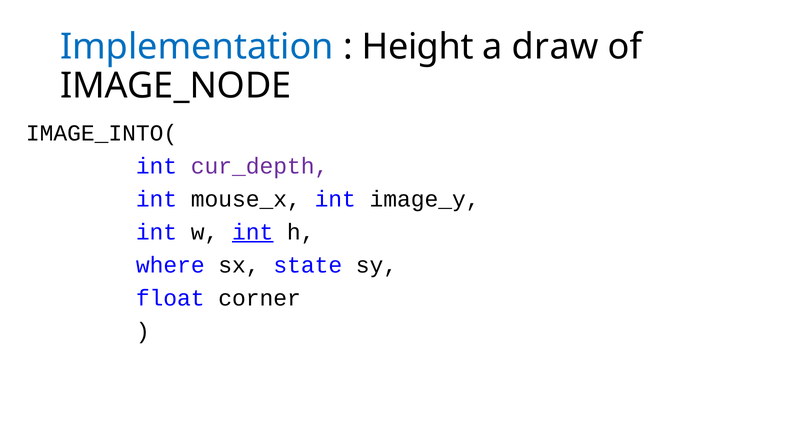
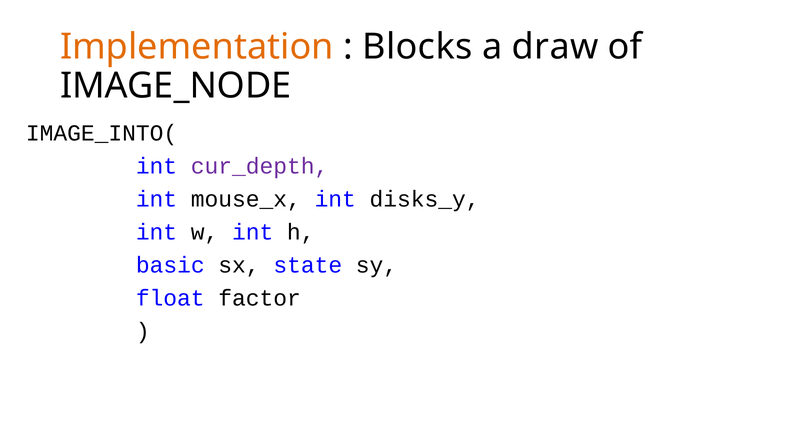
Implementation colour: blue -> orange (197, 47)
Height: Height -> Blocks (417, 47)
image_y: image_y -> disks_y (425, 199)
int underline: present -> none (253, 232)
where: where -> basic (170, 265)
corner: corner -> factor (260, 298)
